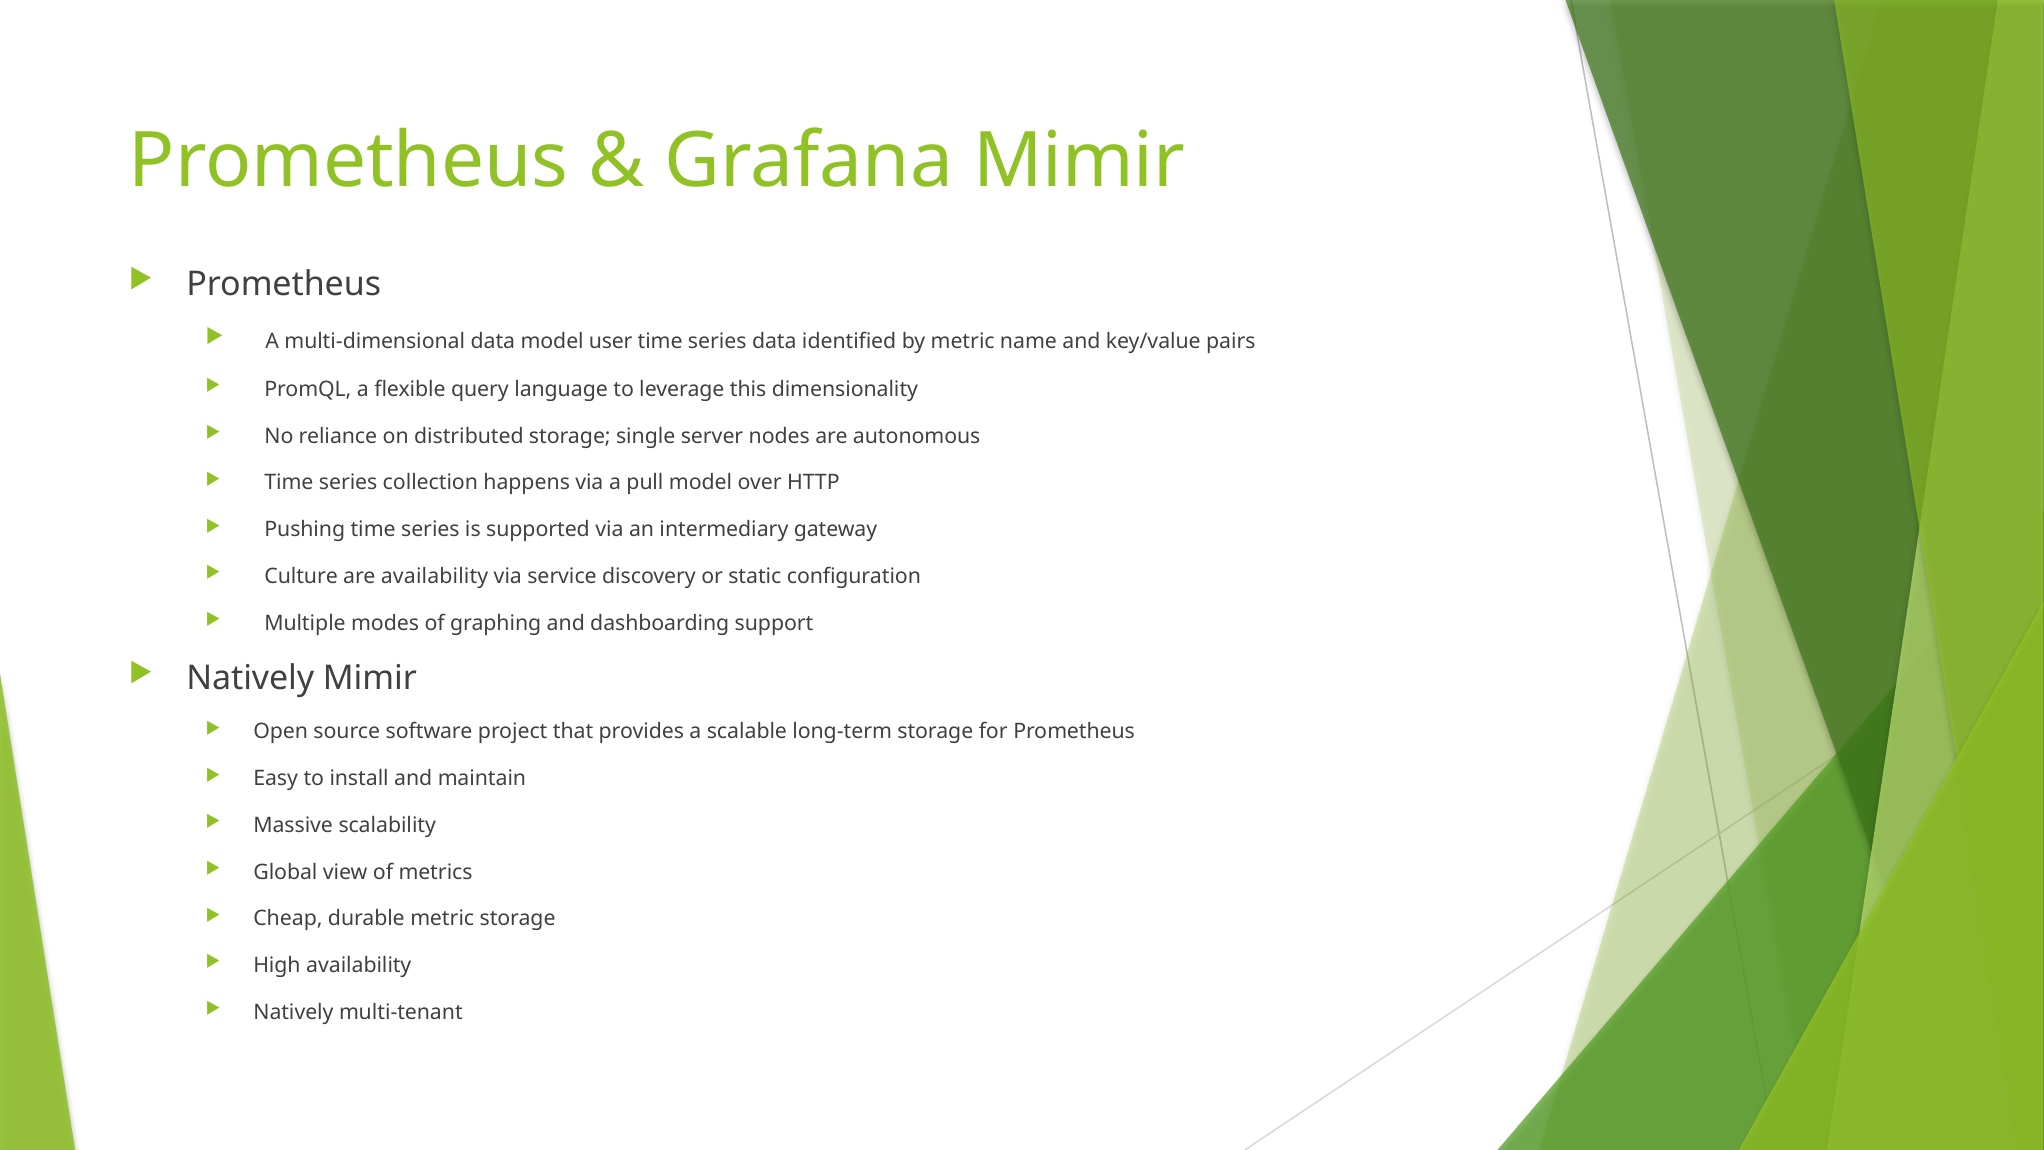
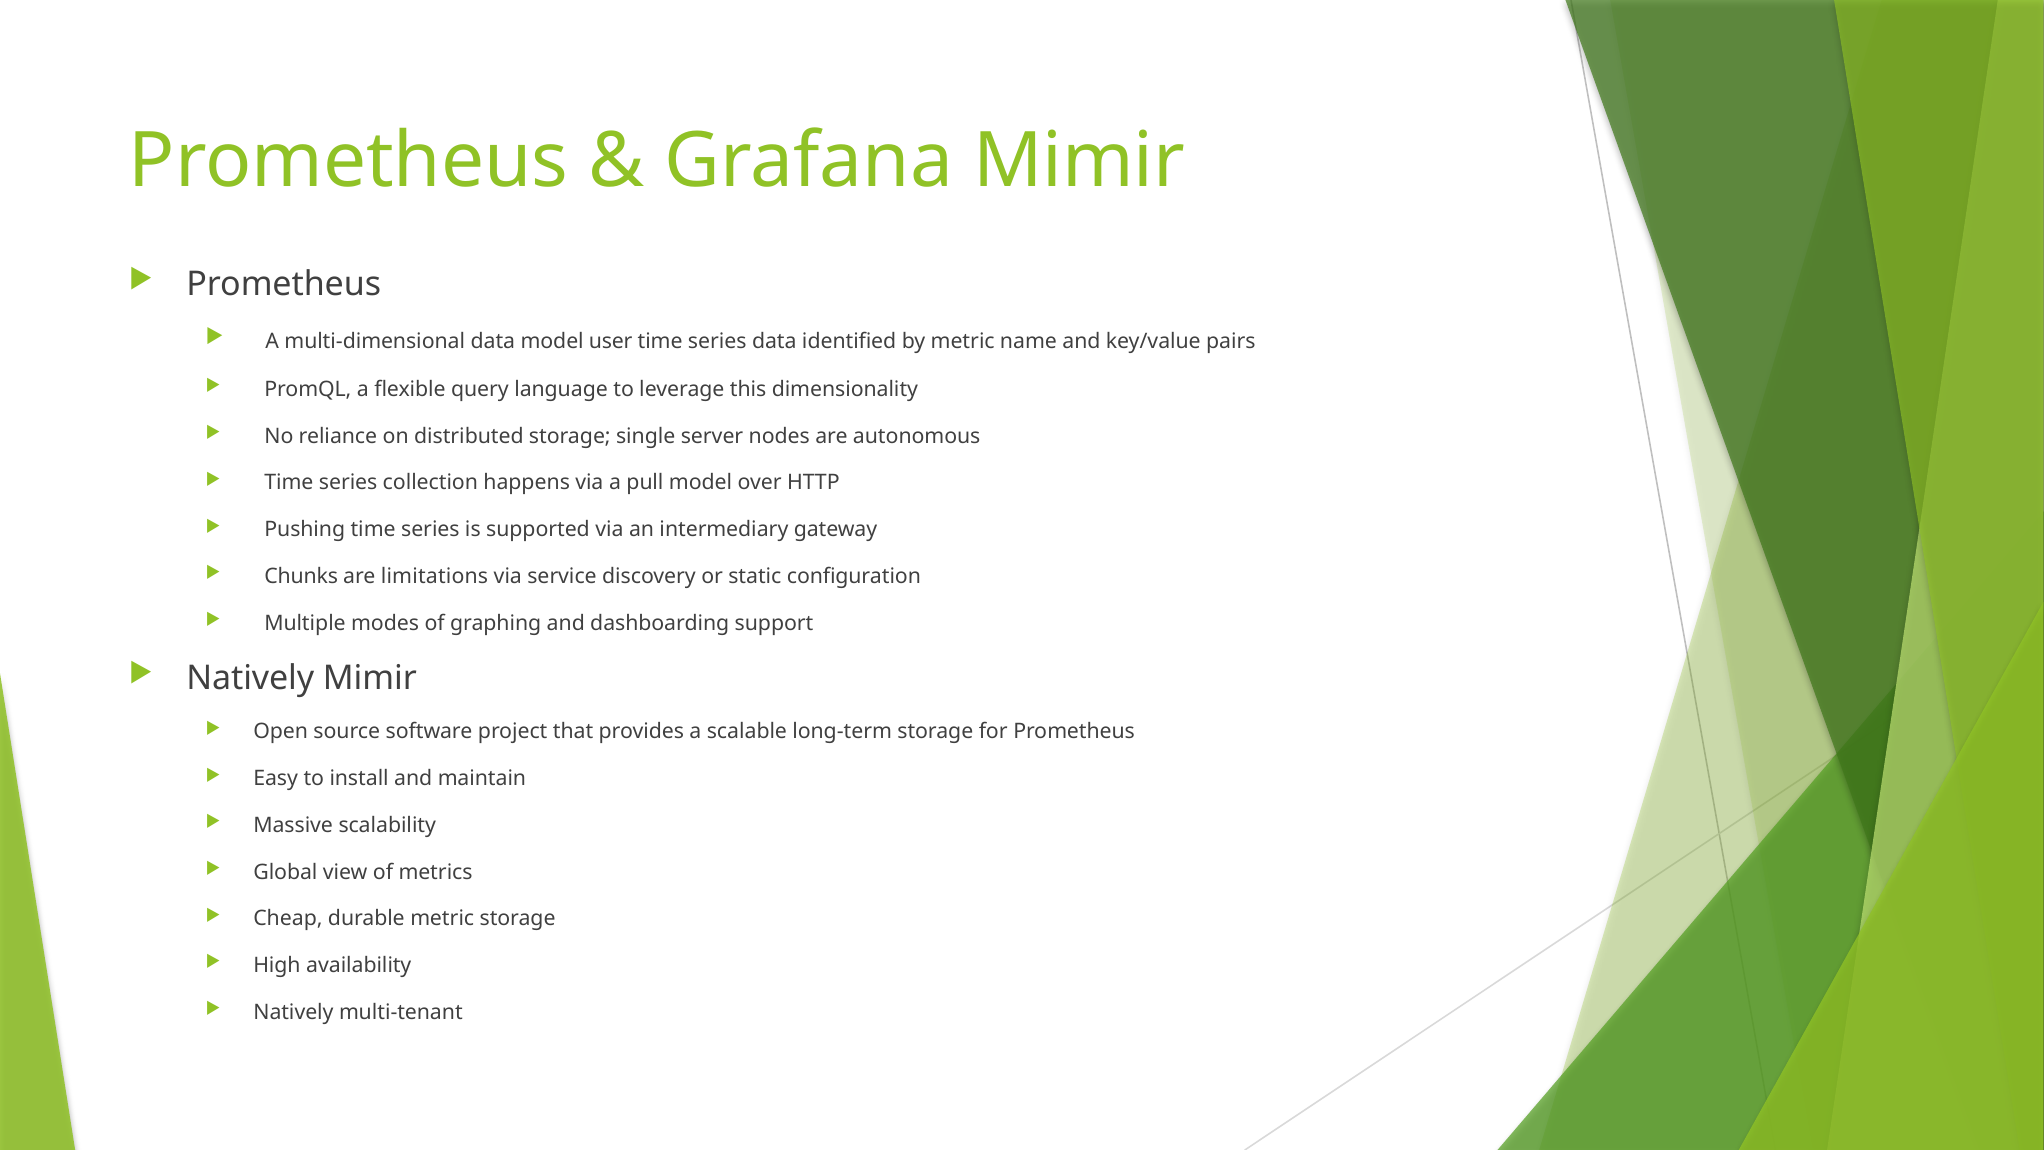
Culture: Culture -> Chunks (301, 576)
are availability: availability -> limitations (435, 576)
